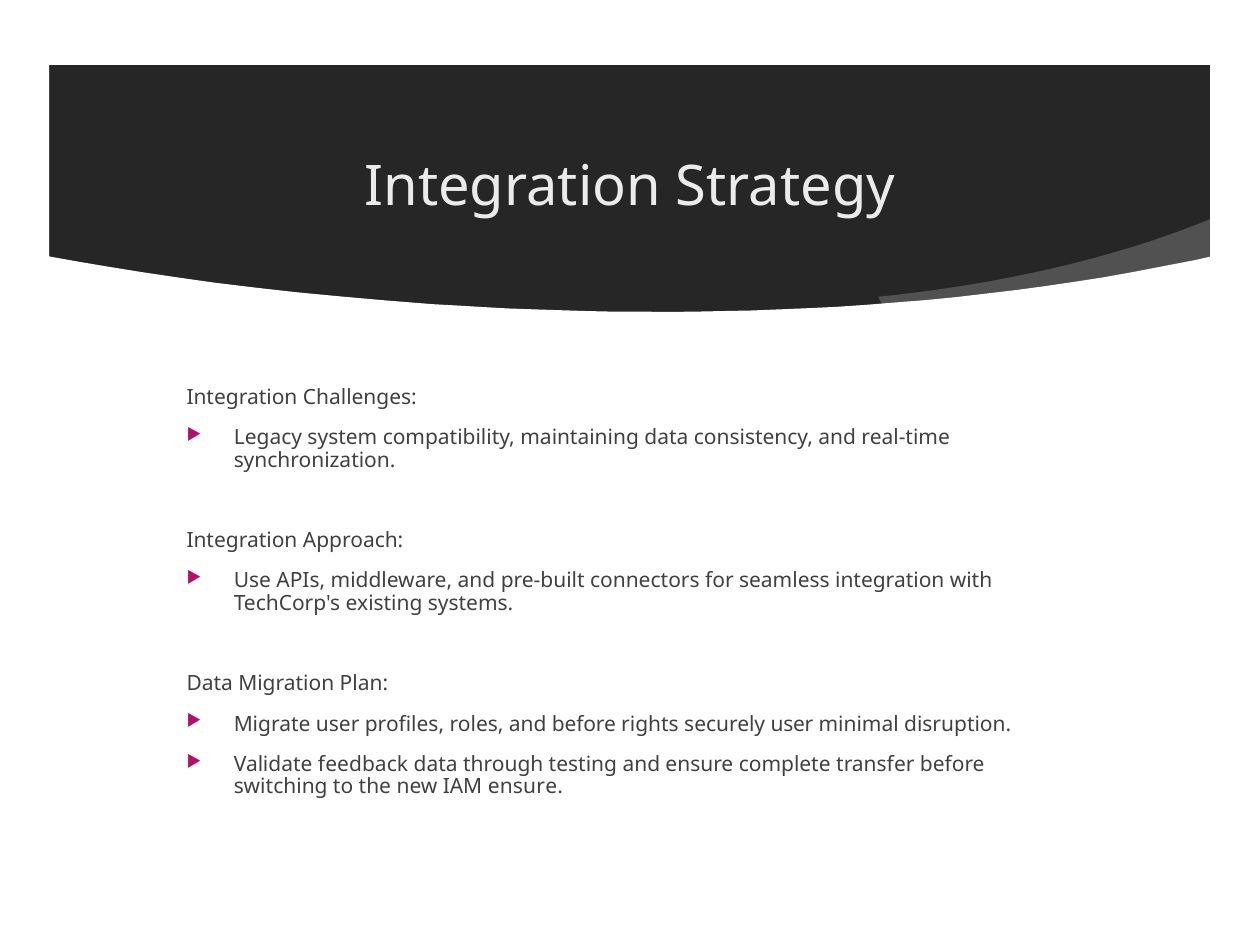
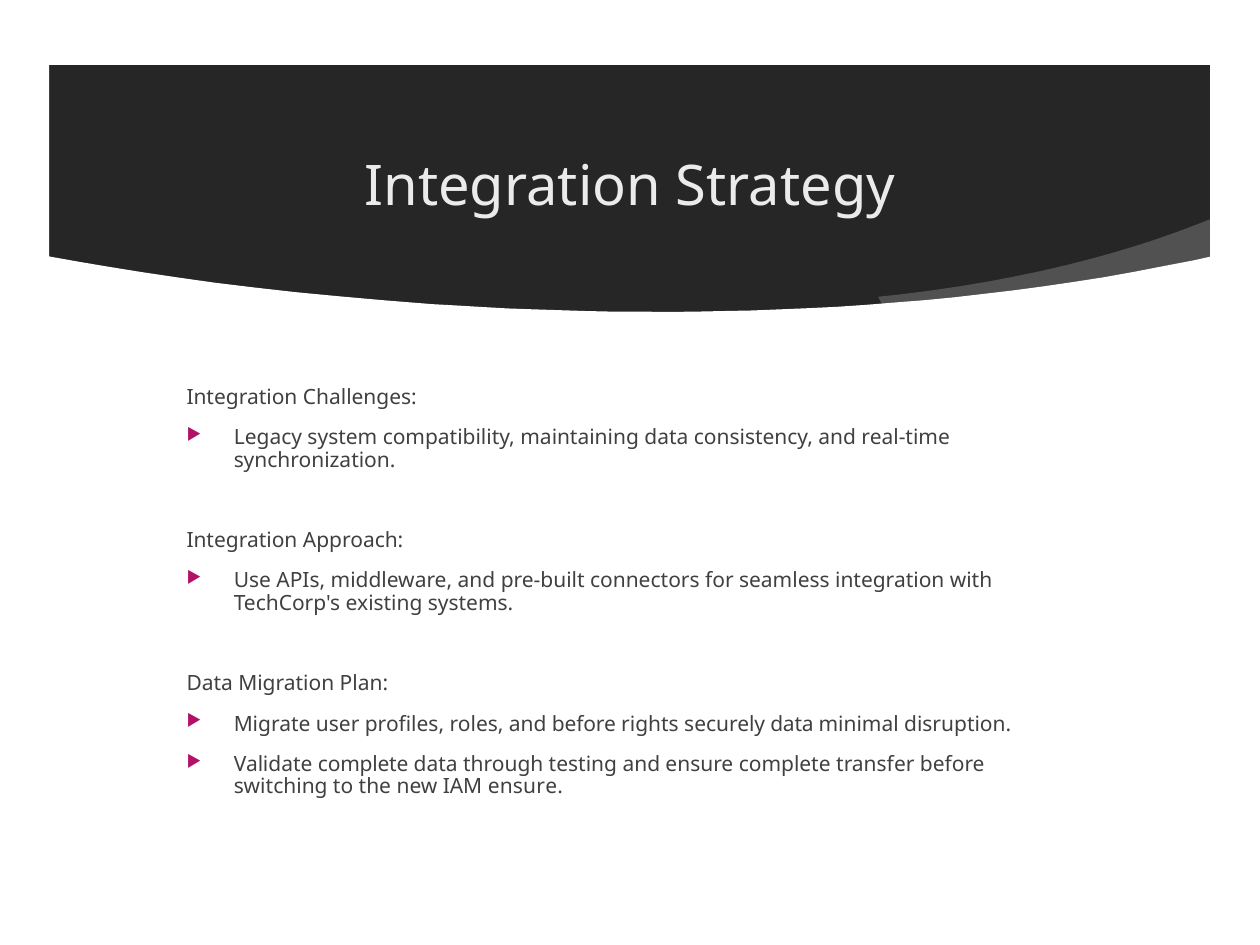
securely user: user -> data (792, 724)
Validate feedback: feedback -> complete (363, 764)
